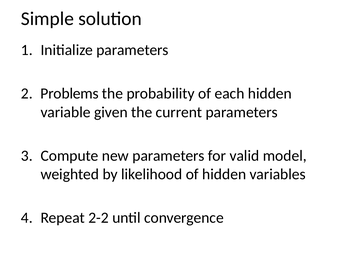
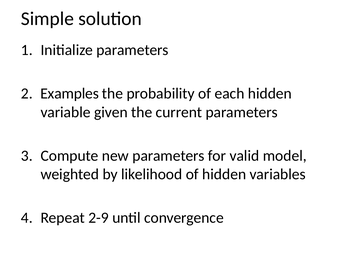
Problems: Problems -> Examples (70, 93)
2-2: 2-2 -> 2-9 (99, 218)
